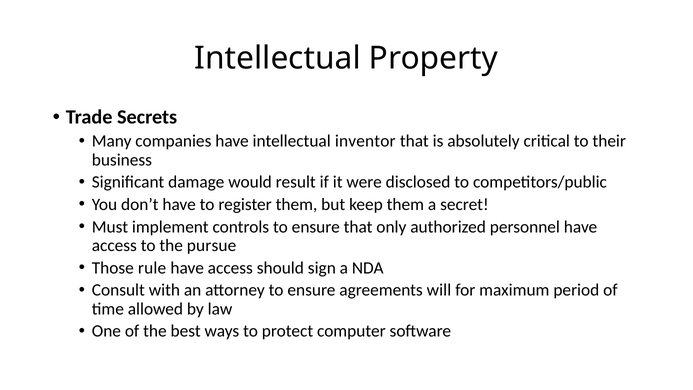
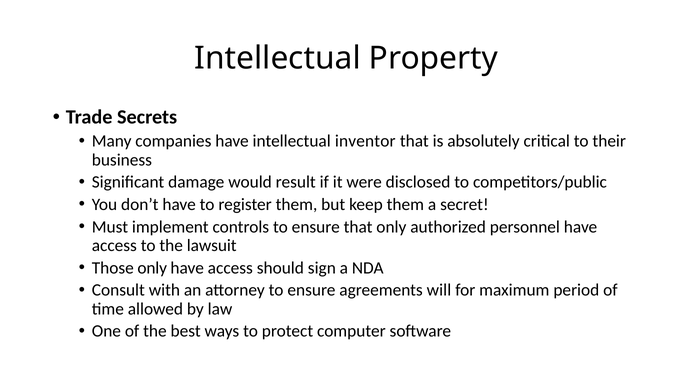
pursue: pursue -> lawsuit (212, 245)
Those rule: rule -> only (152, 268)
